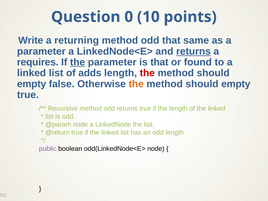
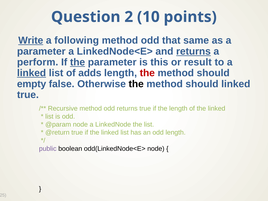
0: 0 -> 2 (129, 17)
Write underline: none -> present (31, 40)
returning: returning -> following (77, 40)
requires: requires -> perform (38, 62)
is that: that -> this (159, 62)
found: found -> result (198, 62)
linked underline: none -> present (32, 73)
the colour: orange -> black (136, 84)
empty: empty -> linked (236, 84)
